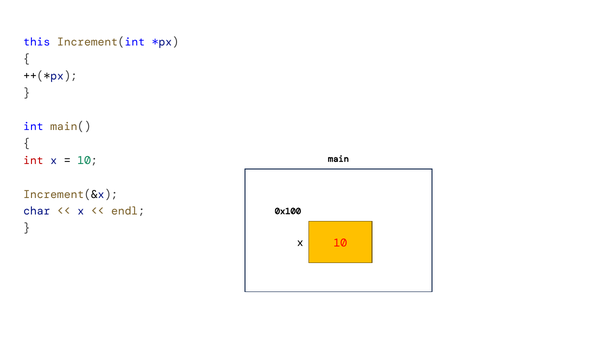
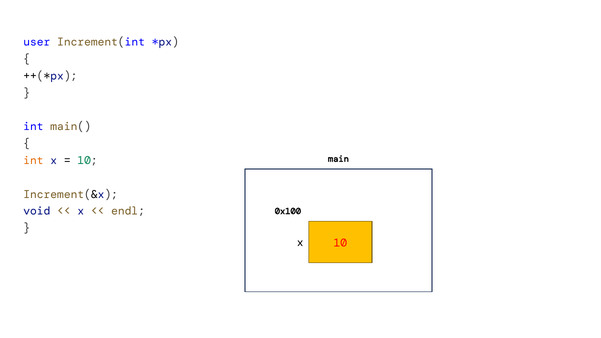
this: this -> user (37, 42)
int colour: red -> orange (33, 161)
char: char -> void (37, 211)
